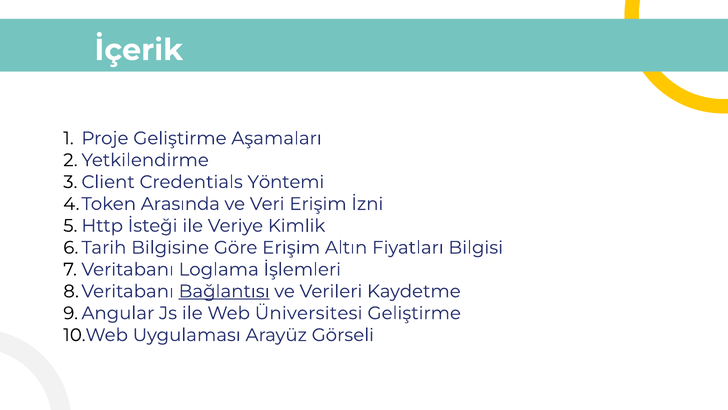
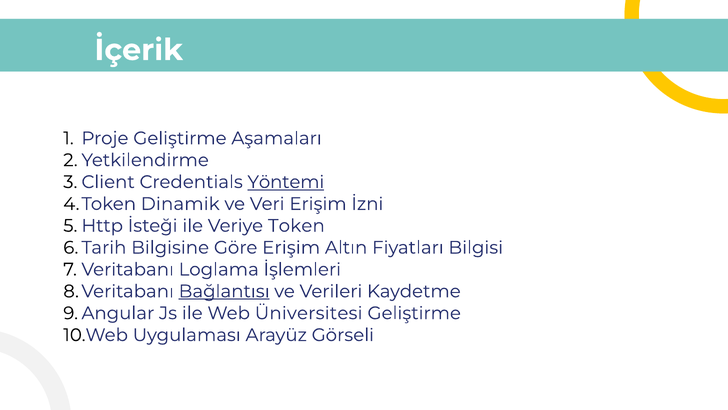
Yöntemi underline: none -> present (286, 182)
Arasında: Arasında -> Dinamik (180, 204)
Kimlik: Kimlik -> Token (296, 225)
